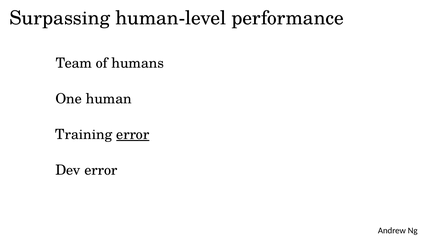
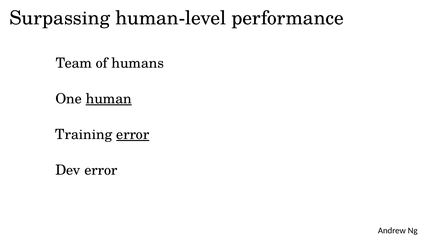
human underline: none -> present (109, 99)
